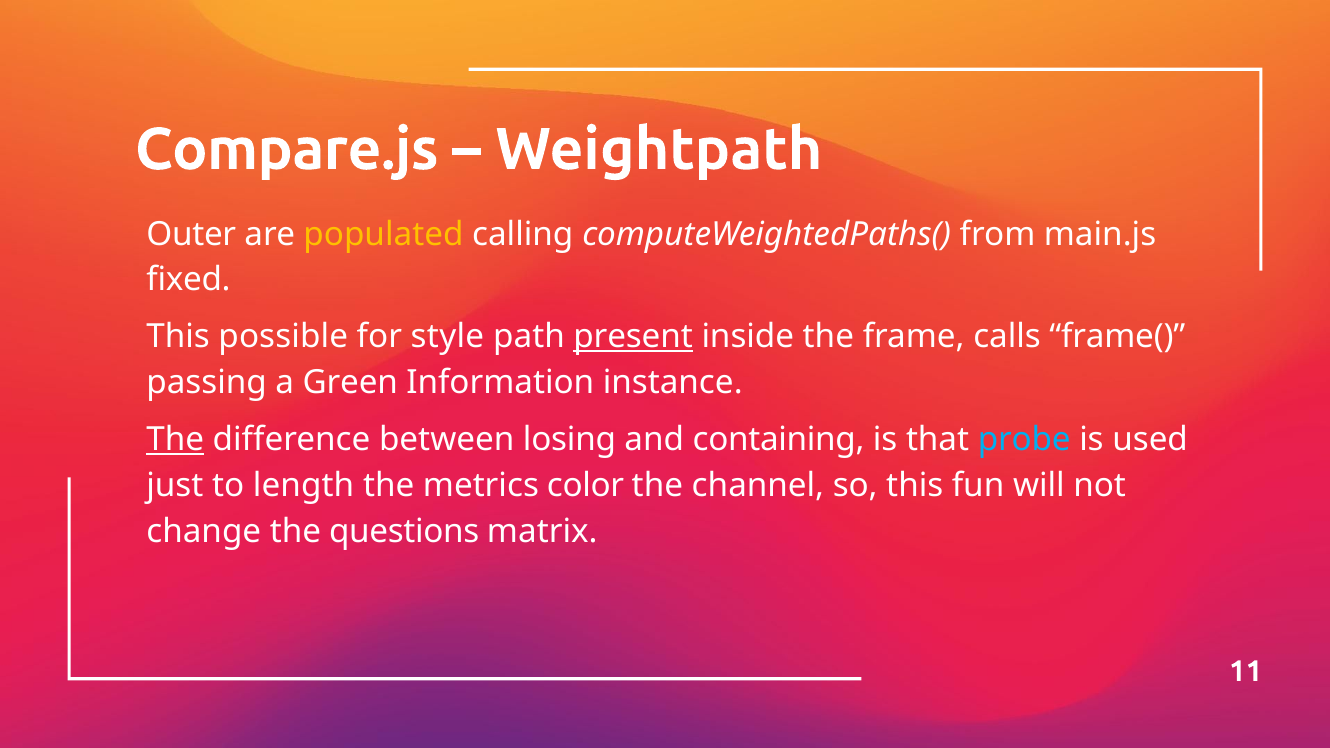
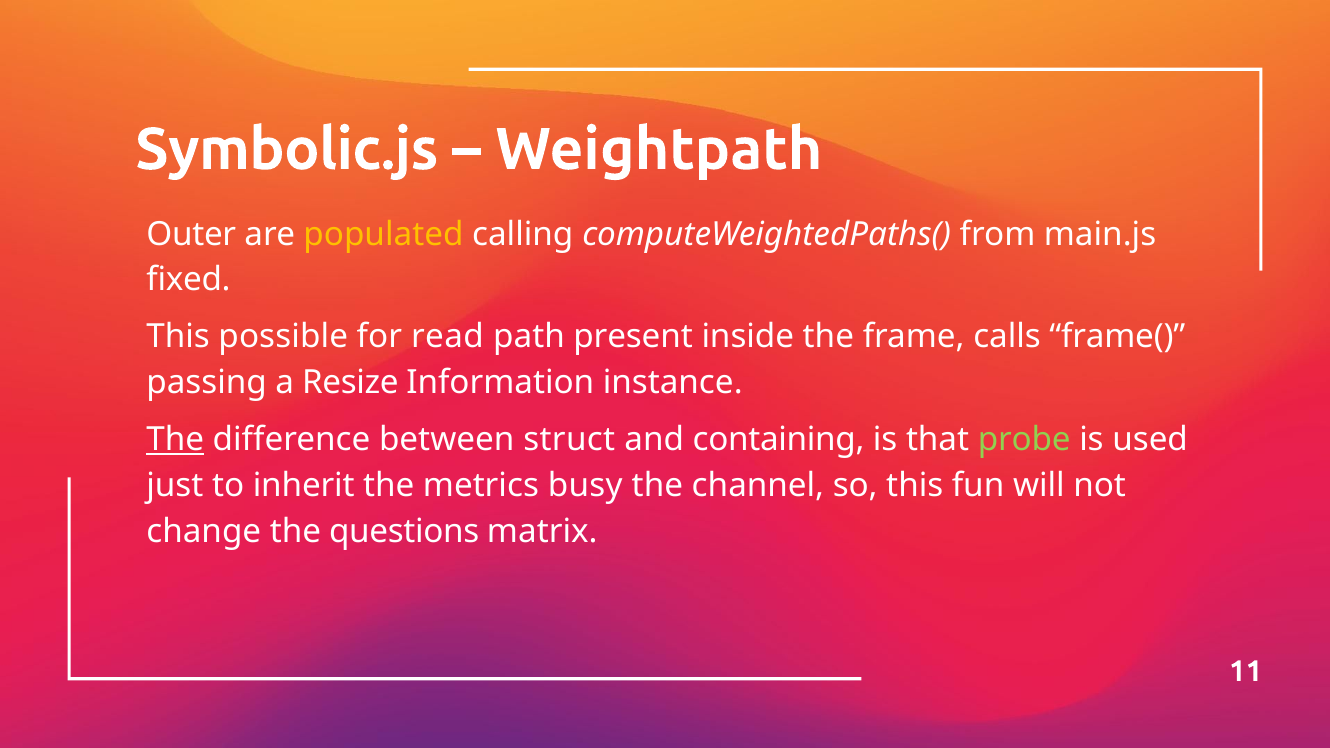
Compare.js: Compare.js -> Symbolic.js (287, 150)
style: style -> read (447, 337)
present underline: present -> none (633, 337)
Green: Green -> Resize (350, 383)
losing: losing -> struct (569, 440)
probe colour: light blue -> light green (1024, 440)
length: length -> inherit (304, 486)
color: color -> busy (585, 486)
